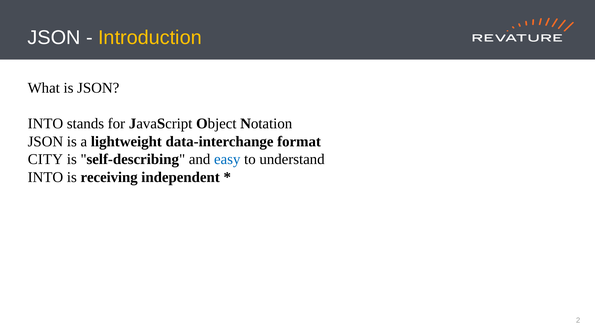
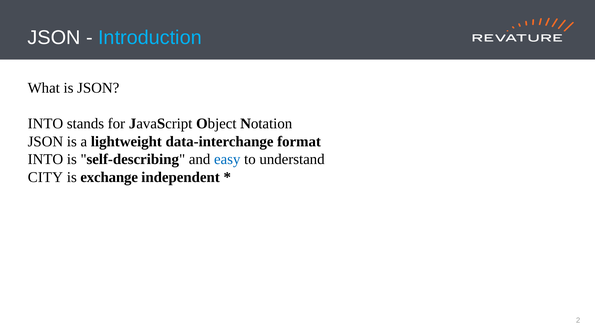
Introduction colour: yellow -> light blue (150, 37)
CITY: CITY -> INTO (45, 159)
INTO: INTO -> CITY (45, 177)
receiving: receiving -> exchange (109, 177)
